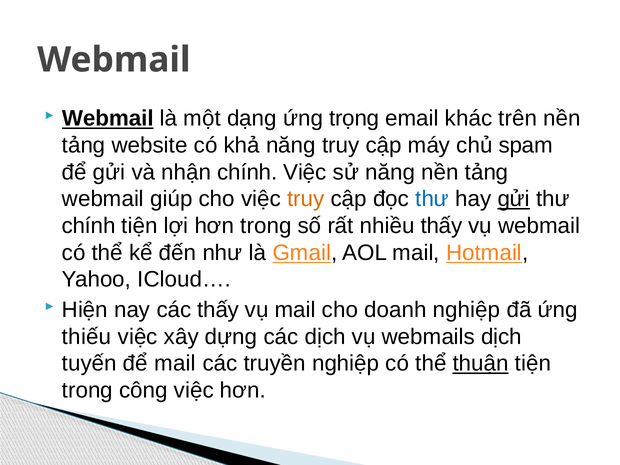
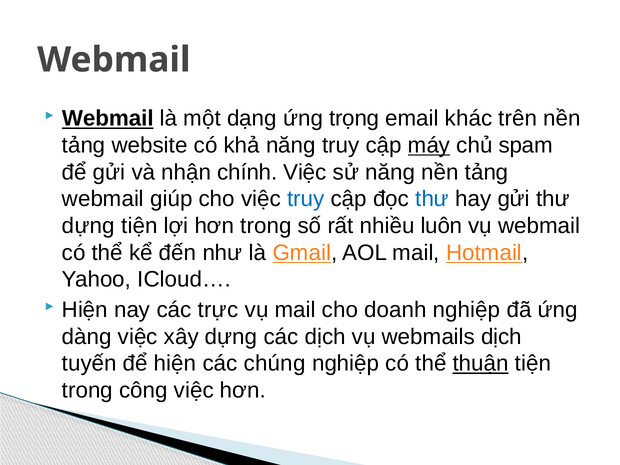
máy underline: none -> present (429, 145)
truy colour: orange -> blue (306, 199)
gửi underline: present -> none (514, 199)
chính: chính -> dựng (88, 226)
nhiều thấy: thấy -> luôn (441, 226)
các thấy: thấy -> trực (218, 310)
thiếu: thiếu -> dàng (87, 337)
để mail: mail -> hiện (175, 364)
truyền: truyền -> chúng (275, 364)
